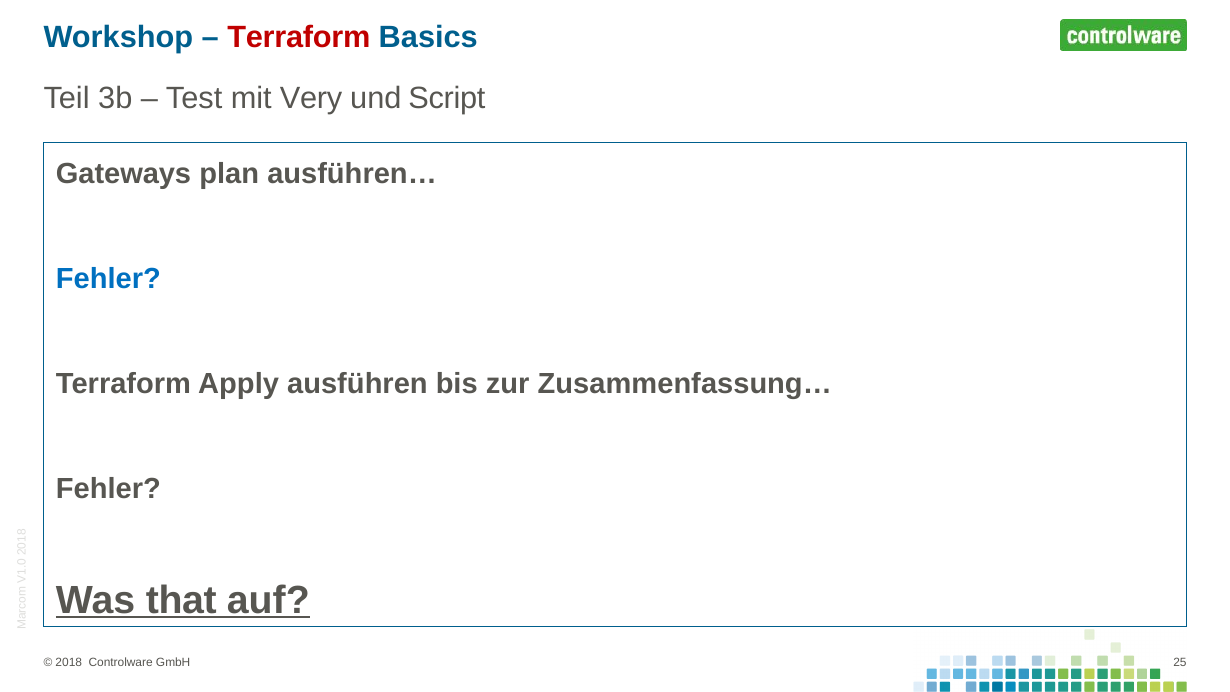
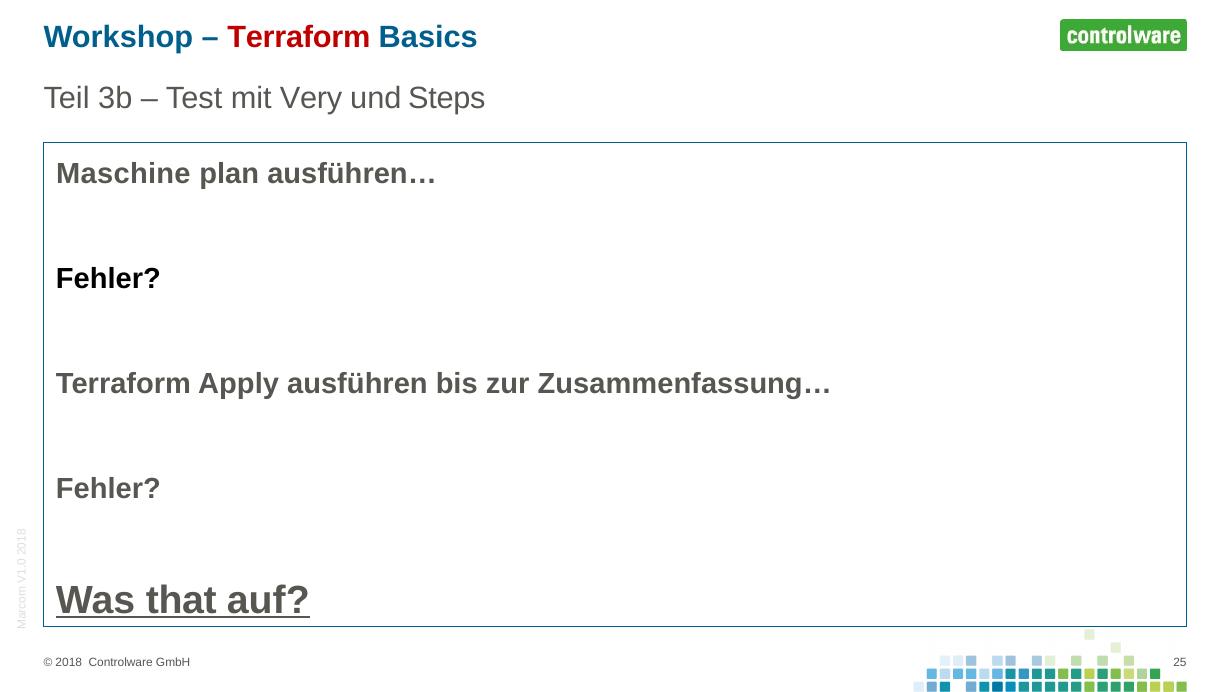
Script: Script -> Steps (447, 98)
Gateways: Gateways -> Maschine (123, 174)
Fehler colour: blue -> black (108, 279)
